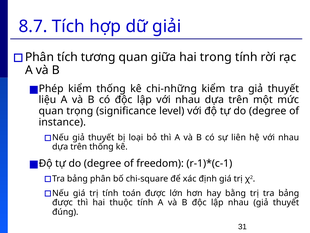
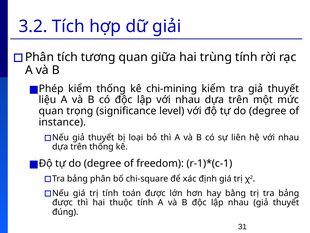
8.7: 8.7 -> 3.2 (33, 26)
trong: trong -> trùng (216, 57)
chi-những: chi-những -> chi-mining (172, 88)
